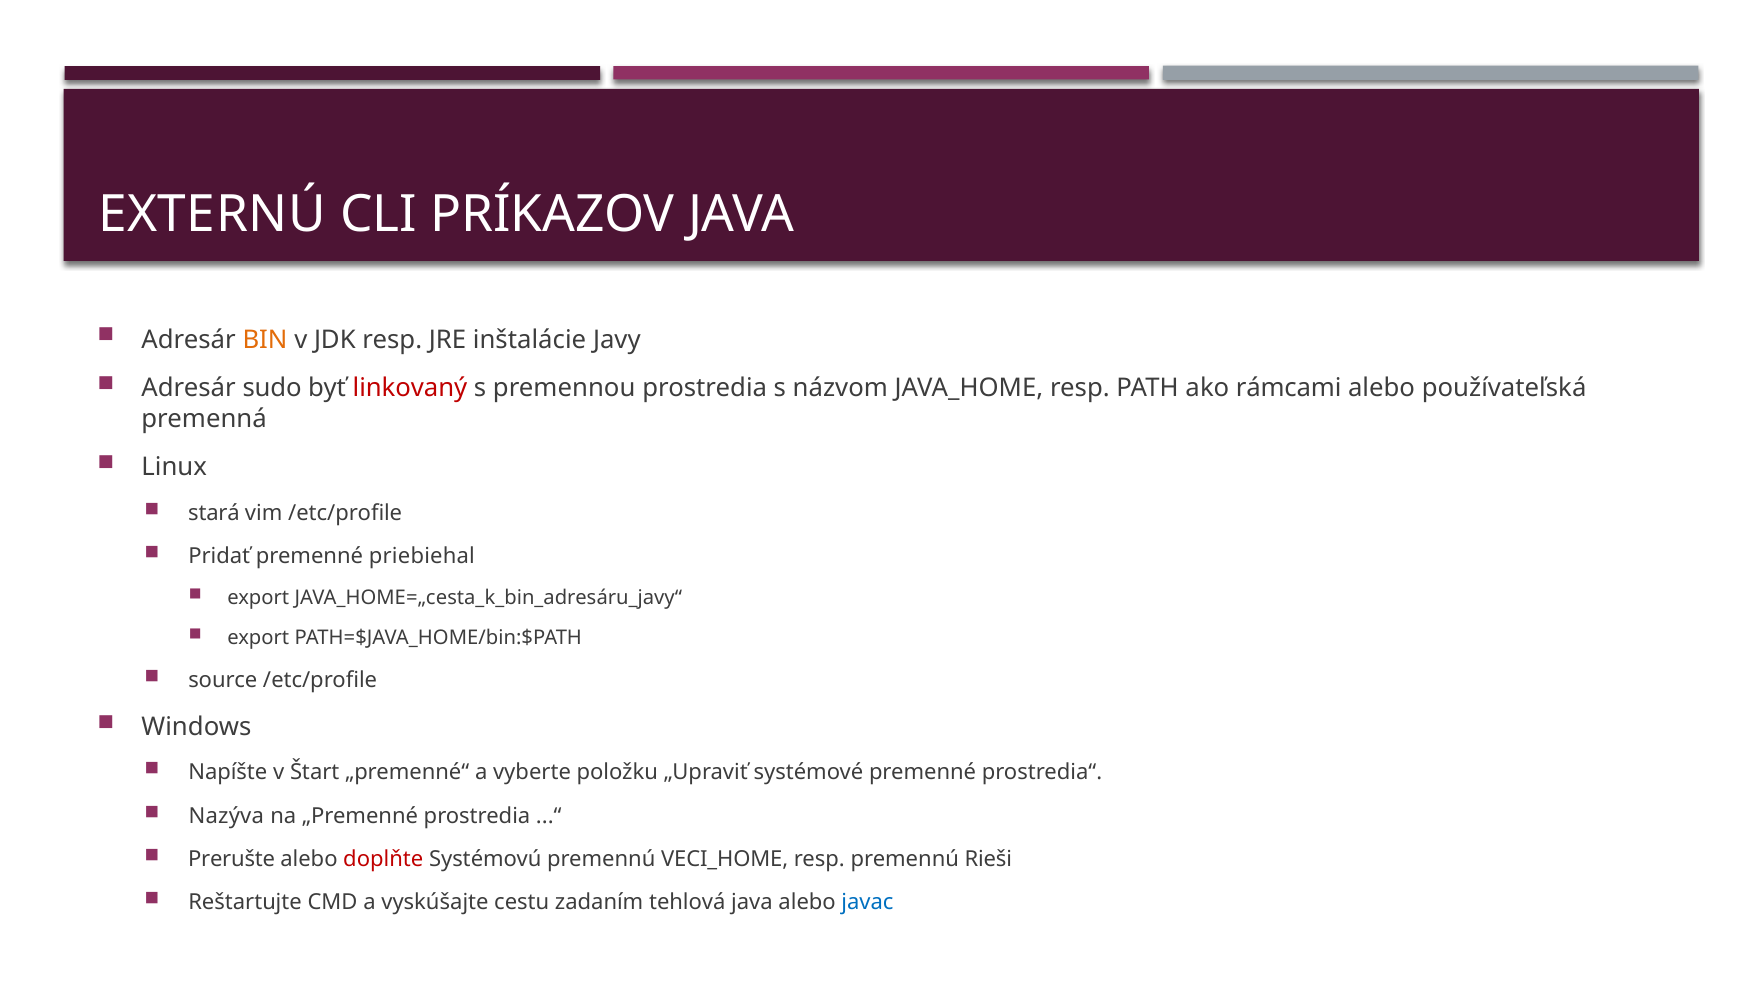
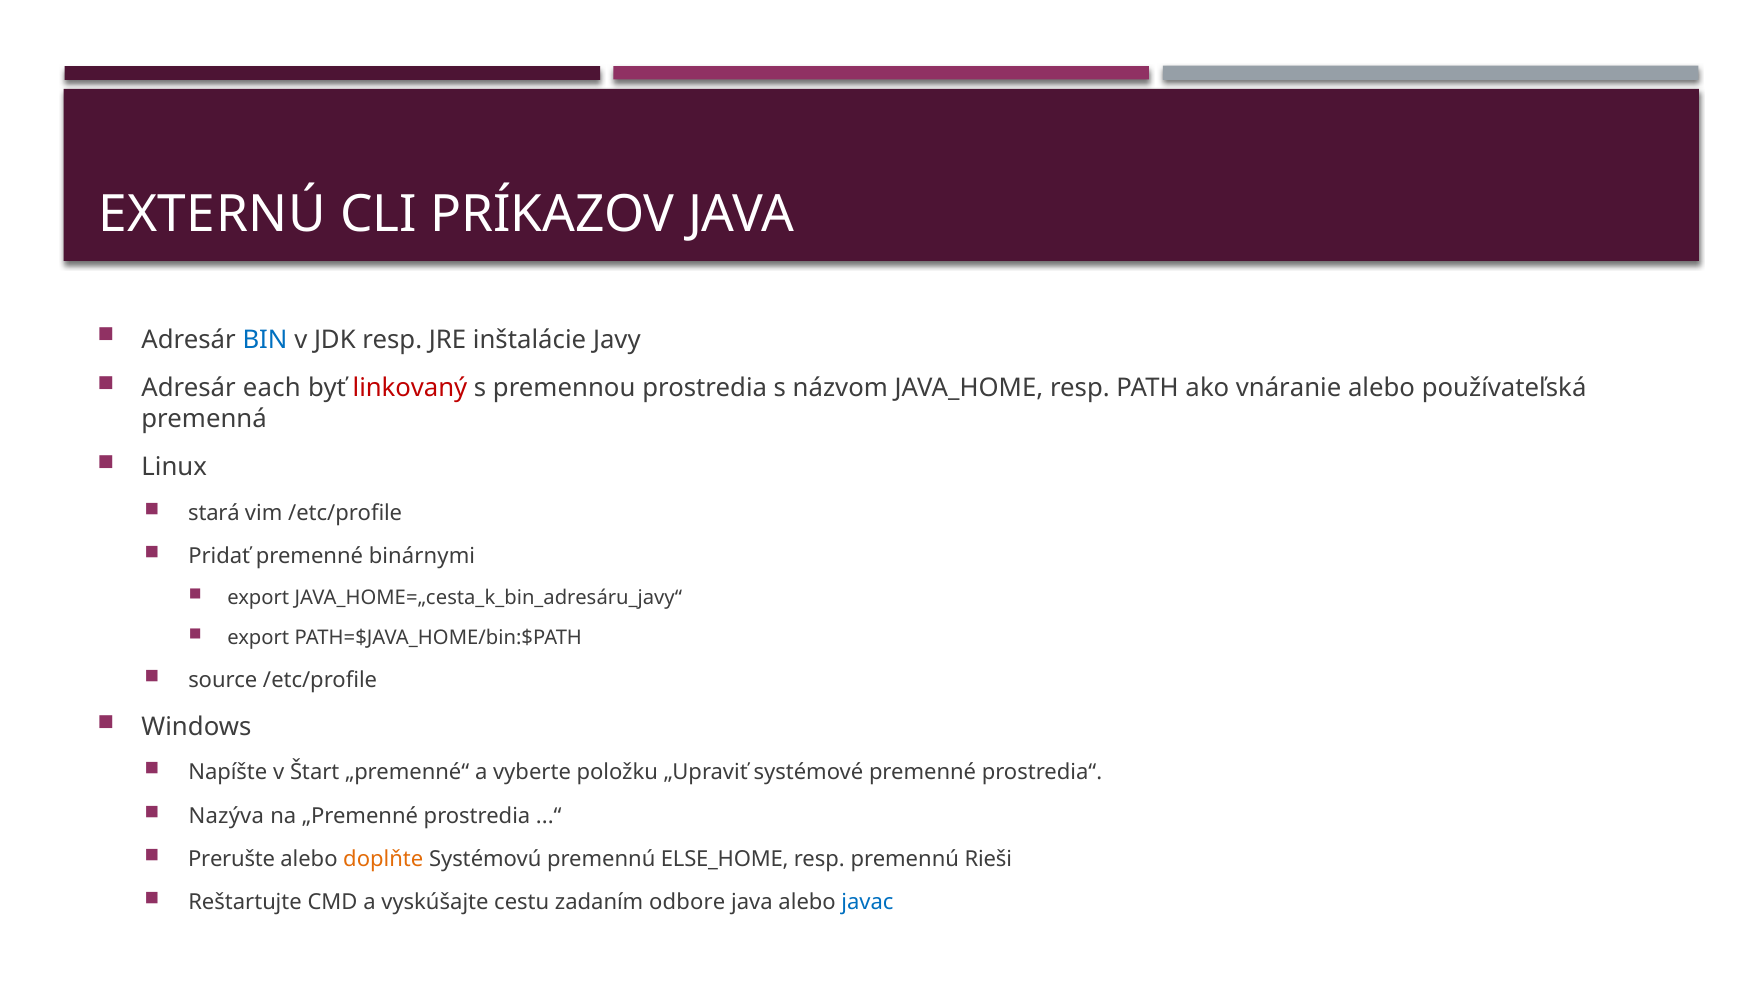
BIN colour: orange -> blue (265, 339)
sudo: sudo -> each (272, 388)
rámcami: rámcami -> vnáranie (1289, 388)
priebiehal: priebiehal -> binárnymi (422, 556)
doplňte colour: red -> orange (383, 859)
VECI_HOME: VECI_HOME -> ELSE_HOME (725, 859)
tehlová: tehlová -> odbore (687, 902)
